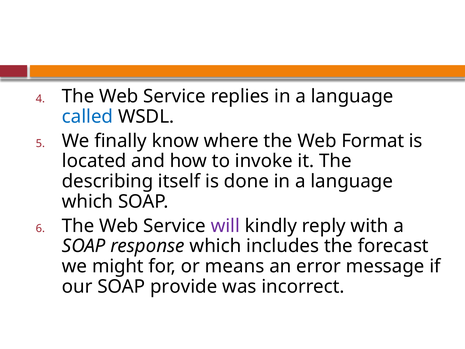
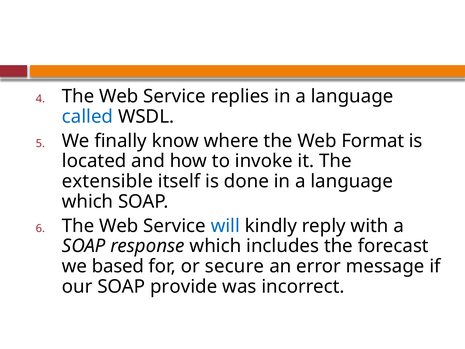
describing: describing -> extensible (107, 181)
will colour: purple -> blue (225, 226)
might: might -> based (118, 266)
means: means -> secure (235, 266)
